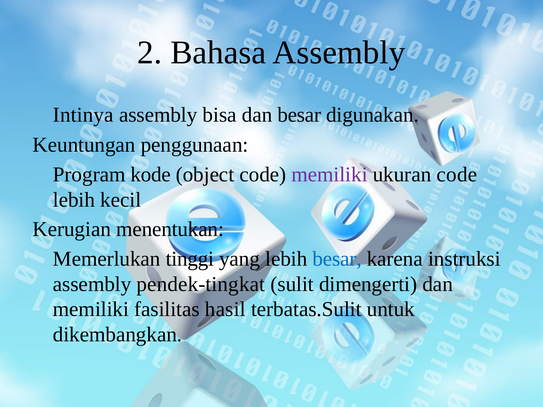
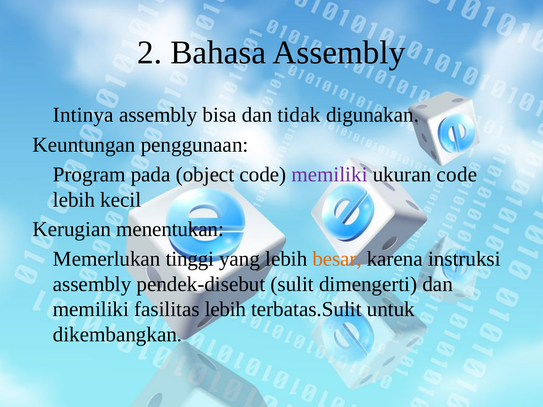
dan besar: besar -> tidak (299, 115)
kode: kode -> pada (151, 175)
besar colour: blue -> orange (337, 259)
pendek-tingkat: pendek-tingkat -> pendek-disebut (201, 284)
fasilitas hasil: hasil -> lebih (225, 310)
